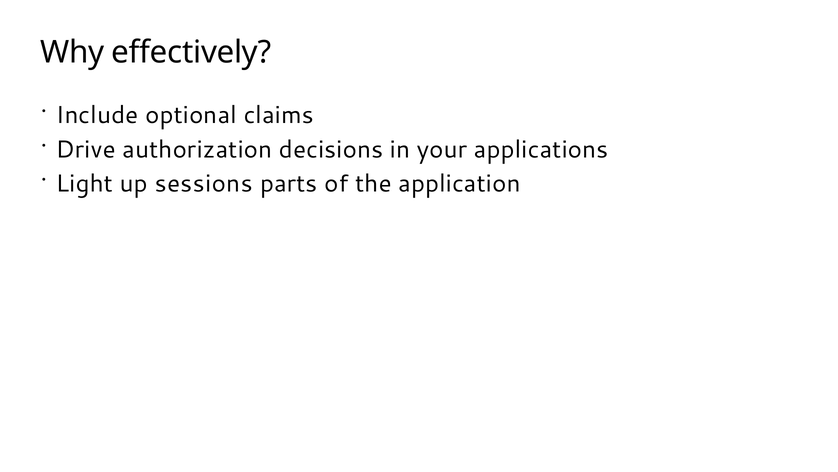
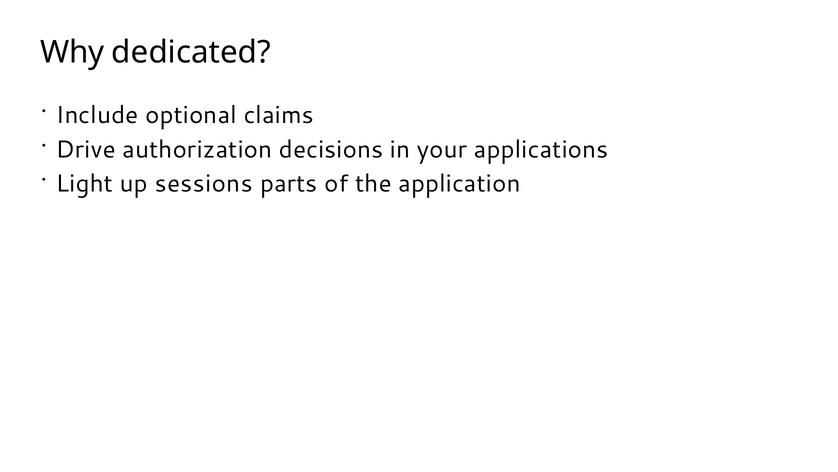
effectively: effectively -> dedicated (191, 52)
